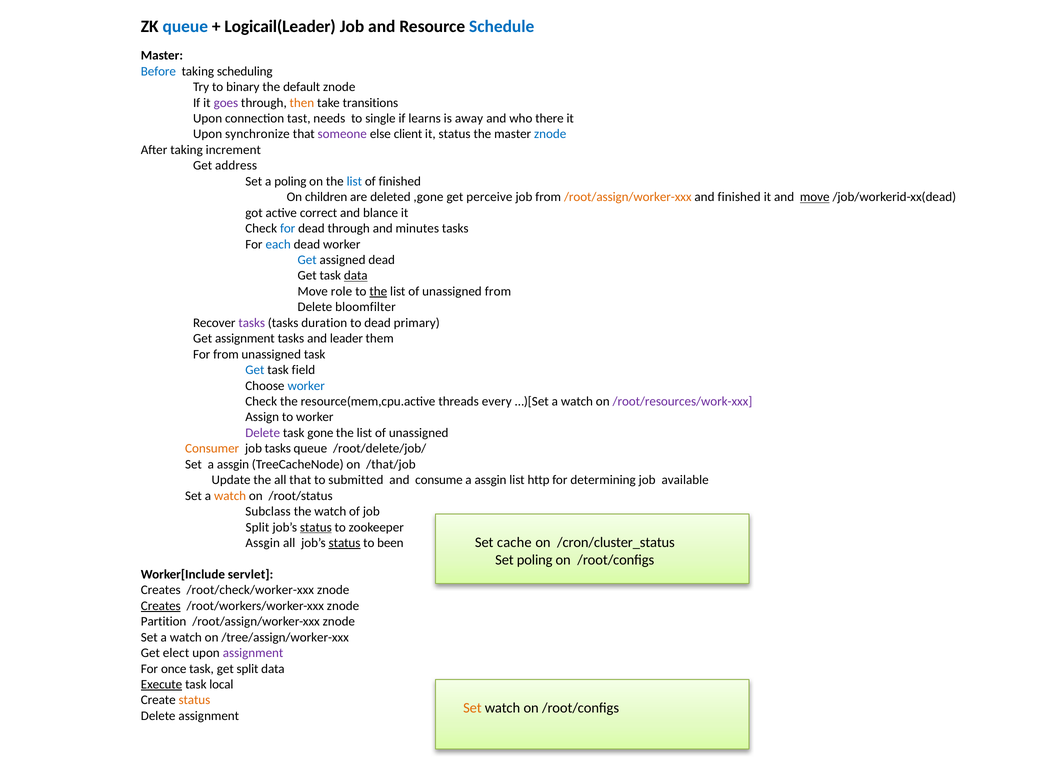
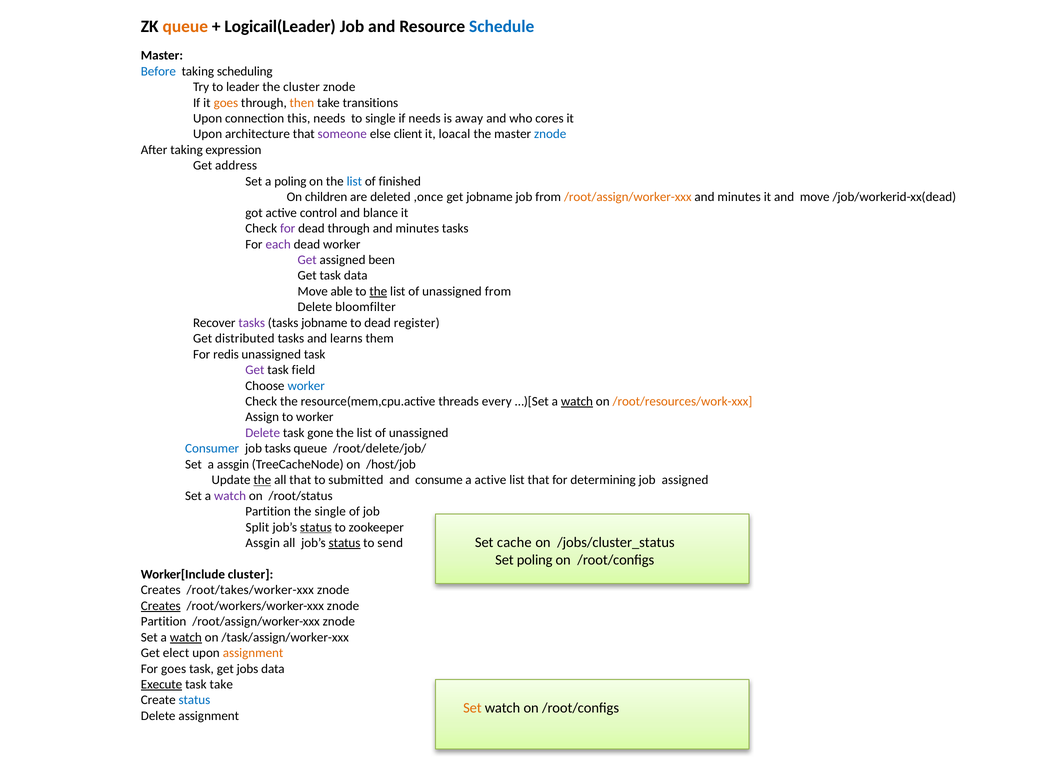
queue colour: blue -> orange (185, 27)
binary: binary -> leader (243, 87)
the default: default -> cluster (302, 87)
goes colour: purple -> orange (226, 103)
tast: tast -> this (299, 118)
if learns: learns -> needs (425, 118)
there: there -> cores (549, 118)
synchronize: synchronize -> architecture (257, 134)
it status: status -> loacal (454, 134)
increment: increment -> expression (233, 150)
,gone: ,gone -> ,once (428, 197)
get perceive: perceive -> jobname (489, 197)
finished: finished -> minutes (739, 197)
move underline: present -> none (815, 197)
correct: correct -> control (319, 213)
for colour: blue -> purple (288, 228)
each colour: blue -> purple (278, 244)
Get colour: blue -> purple (307, 260)
assigned dead: dead -> been (382, 260)
data underline: present -> none (356, 276)
role: role -> able (342, 291)
tasks duration: duration -> jobname (324, 323)
primary: primary -> register (417, 323)
Get assignment: assignment -> distributed (245, 338)
leader: leader -> learns (346, 338)
For from: from -> redis (226, 354)
Get colour: blue -> purple (255, 370)
watch underline: none -> present (577, 401)
/root/resources/work-xxx colour: purple -> orange (682, 401)
Consumer colour: orange -> blue (212, 448)
/that/job: /that/job -> /host/job (391, 464)
the underline: none -> present (262, 480)
assgin: assgin -> active (490, 480)
list http: http -> that (539, 480)
job available: available -> assigned (685, 480)
watch colour: orange -> purple (230, 496)
Subclass: Subclass -> Partition (268, 511)
the watch: watch -> single (330, 511)
/cron/cluster_status: /cron/cluster_status -> /jobs/cluster_status (616, 542)
been: been -> send (390, 543)
Worker[Include servlet: servlet -> cluster (251, 574)
/root/check/worker-xxx: /root/check/worker-xxx -> /root/takes/worker-xxx (250, 590)
watch underline: none -> present (186, 637)
/tree/assign/worker-xxx: /tree/assign/worker-xxx -> /task/assign/worker-xxx (285, 637)
assignment colour: purple -> orange (253, 653)
For once: once -> goes (174, 668)
get split: split -> jobs (248, 668)
task local: local -> take (221, 684)
status colour: orange -> blue (194, 700)
